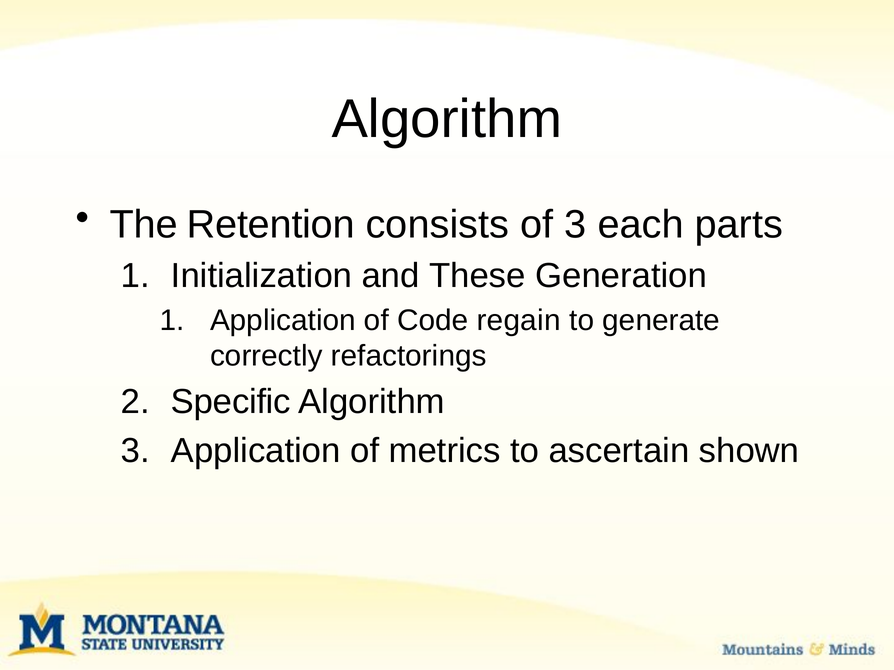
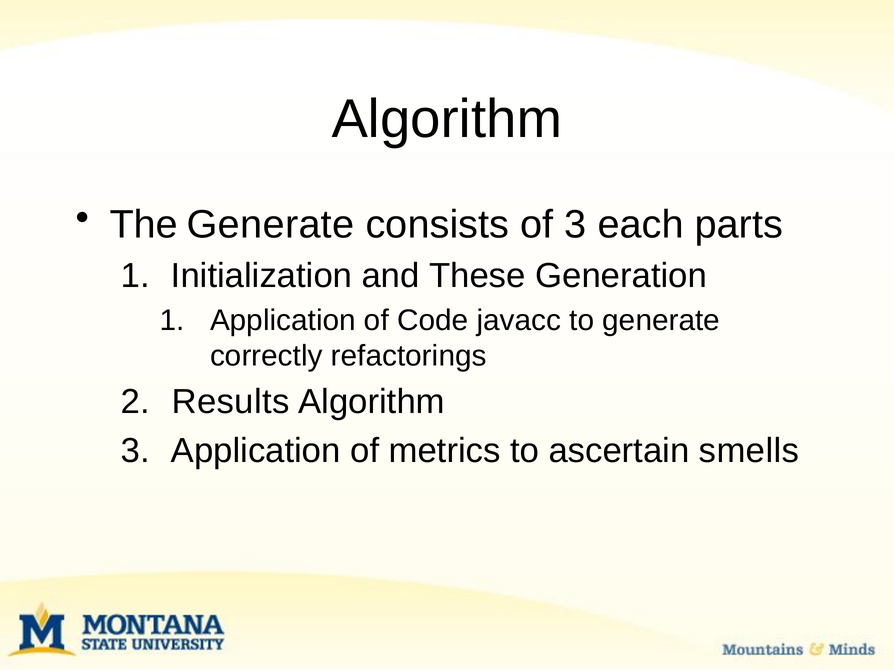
The Retention: Retention -> Generate (271, 225)
regain: regain -> javacc (519, 320)
Specific: Specific -> Results (231, 402)
shown: shown -> smells (749, 451)
